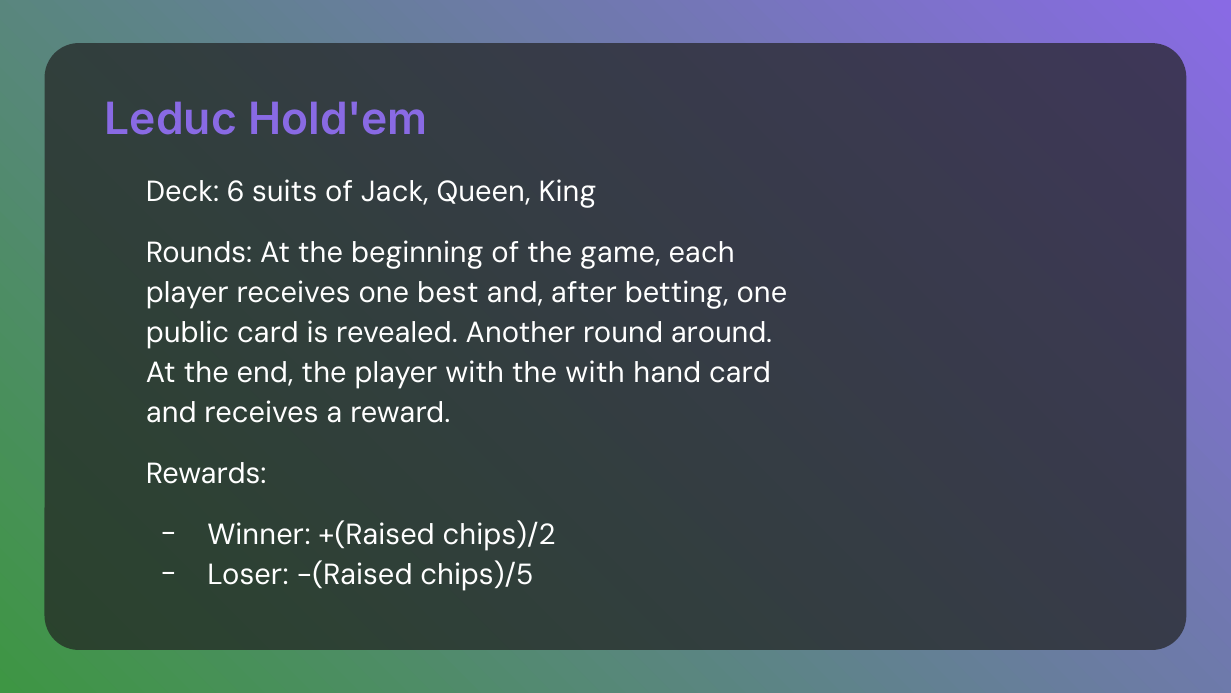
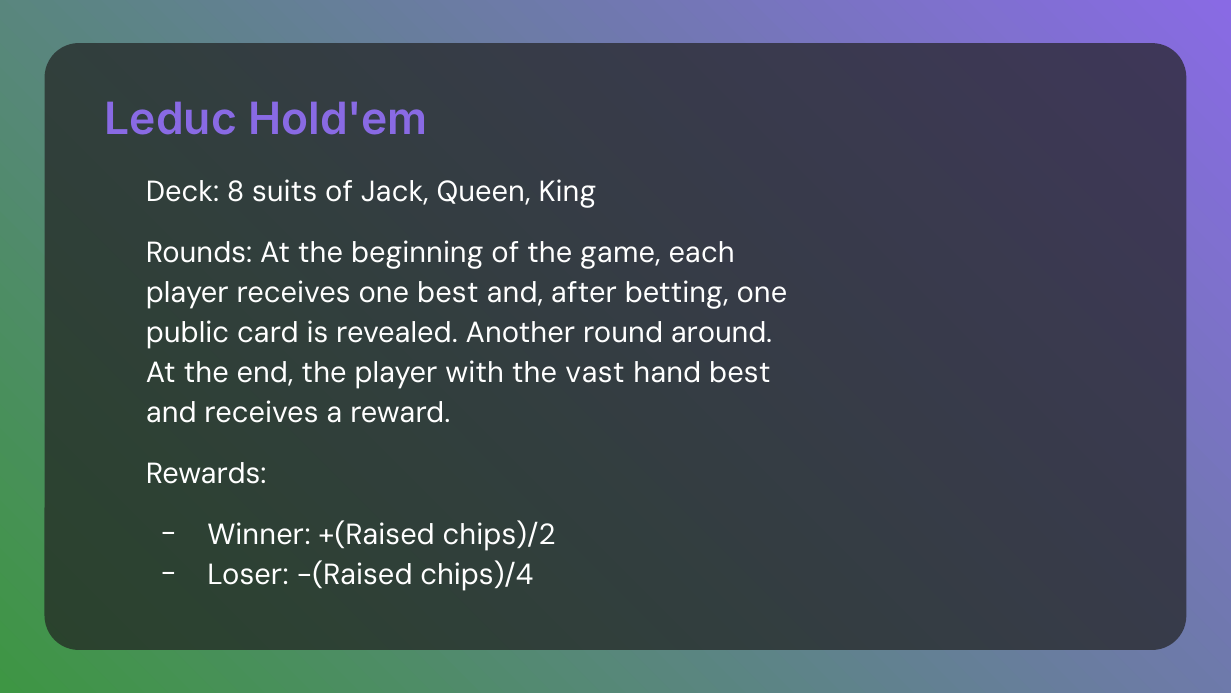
6: 6 -> 8 (236, 192)
the with: with -> vast (595, 373)
hand card: card -> best (740, 373)
chips)/5: chips)/5 -> chips)/4 (477, 574)
